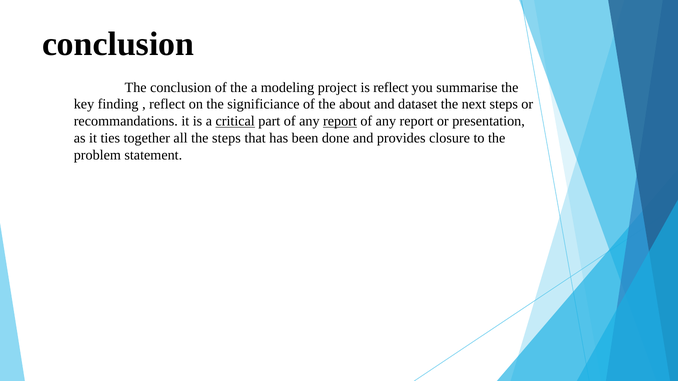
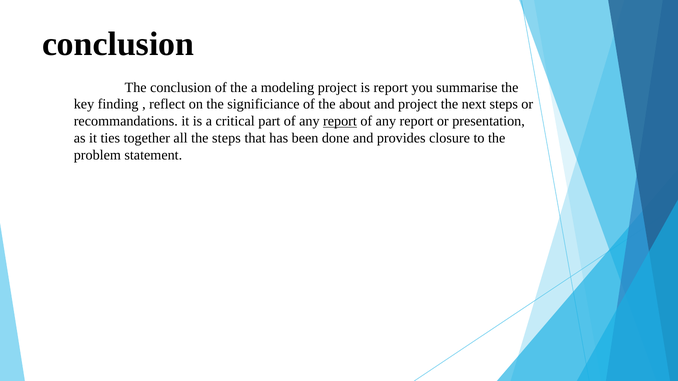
is reflect: reflect -> report (391, 87)
and dataset: dataset -> project (418, 104)
critical underline: present -> none (235, 121)
